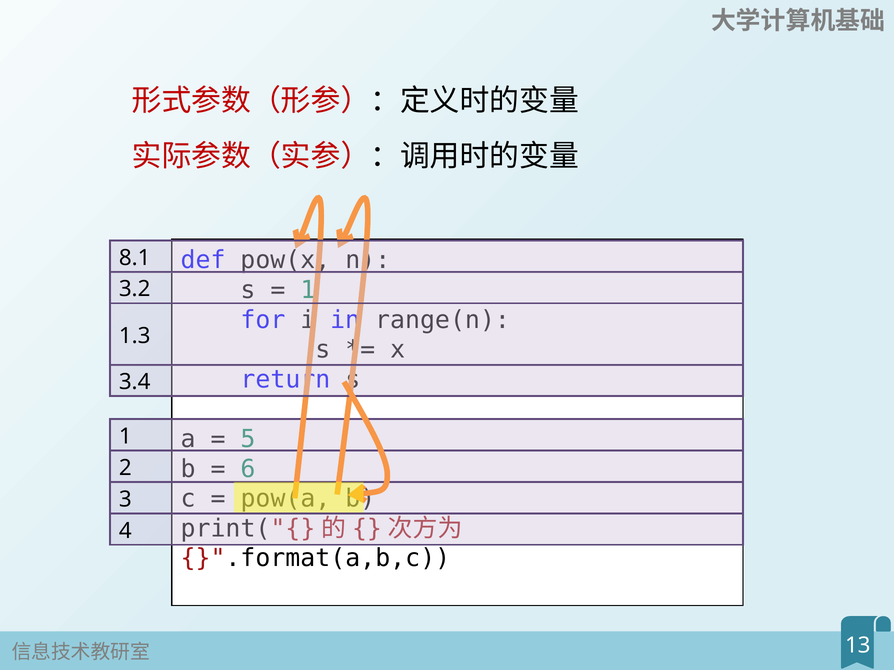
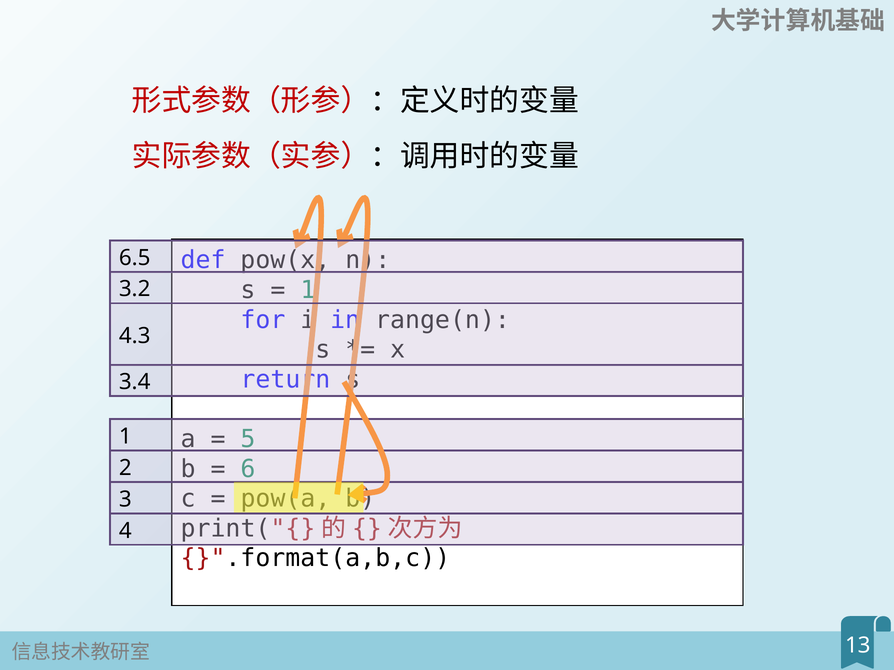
8.1: 8.1 -> 6.5 (135, 258)
1.3: 1.3 -> 4.3 (135, 336)
